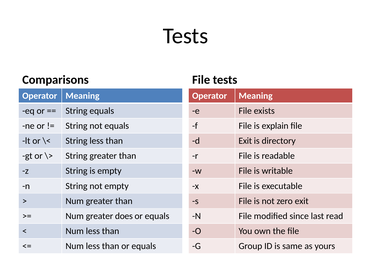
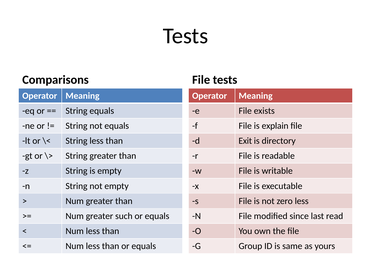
zero exit: exit -> less (302, 201)
does: does -> such (124, 216)
